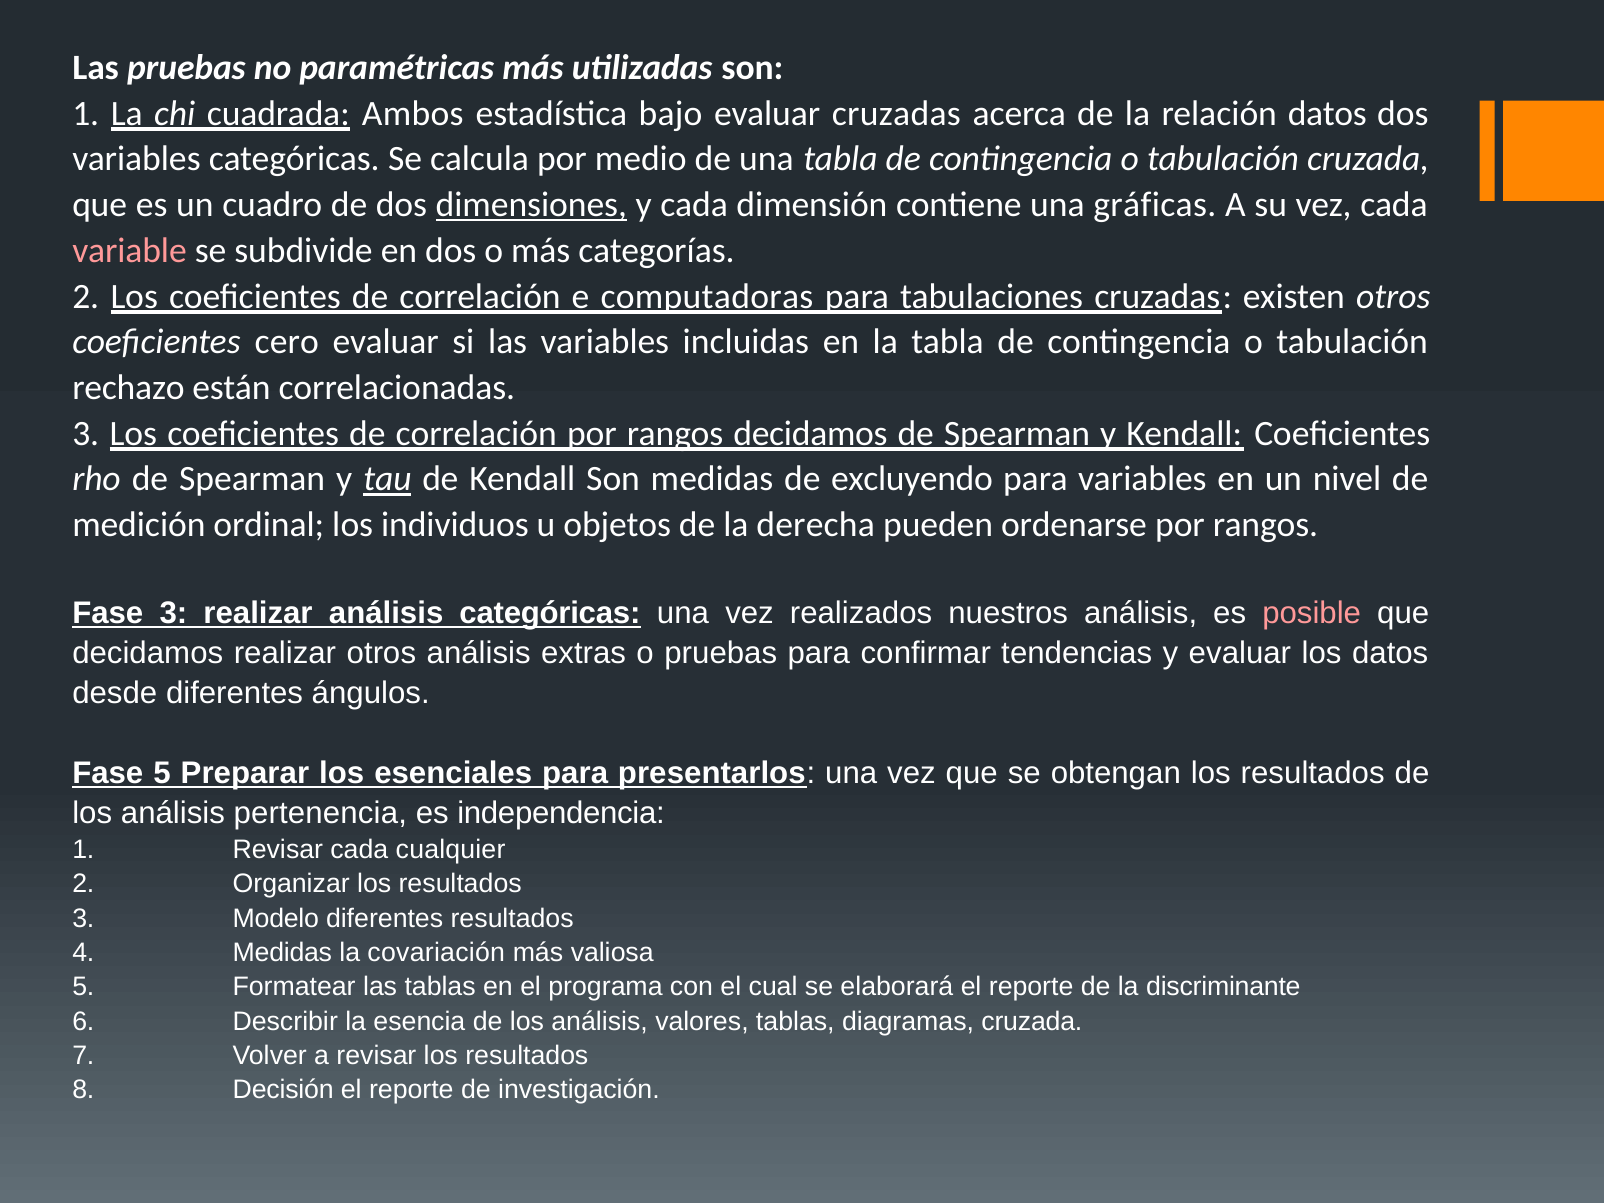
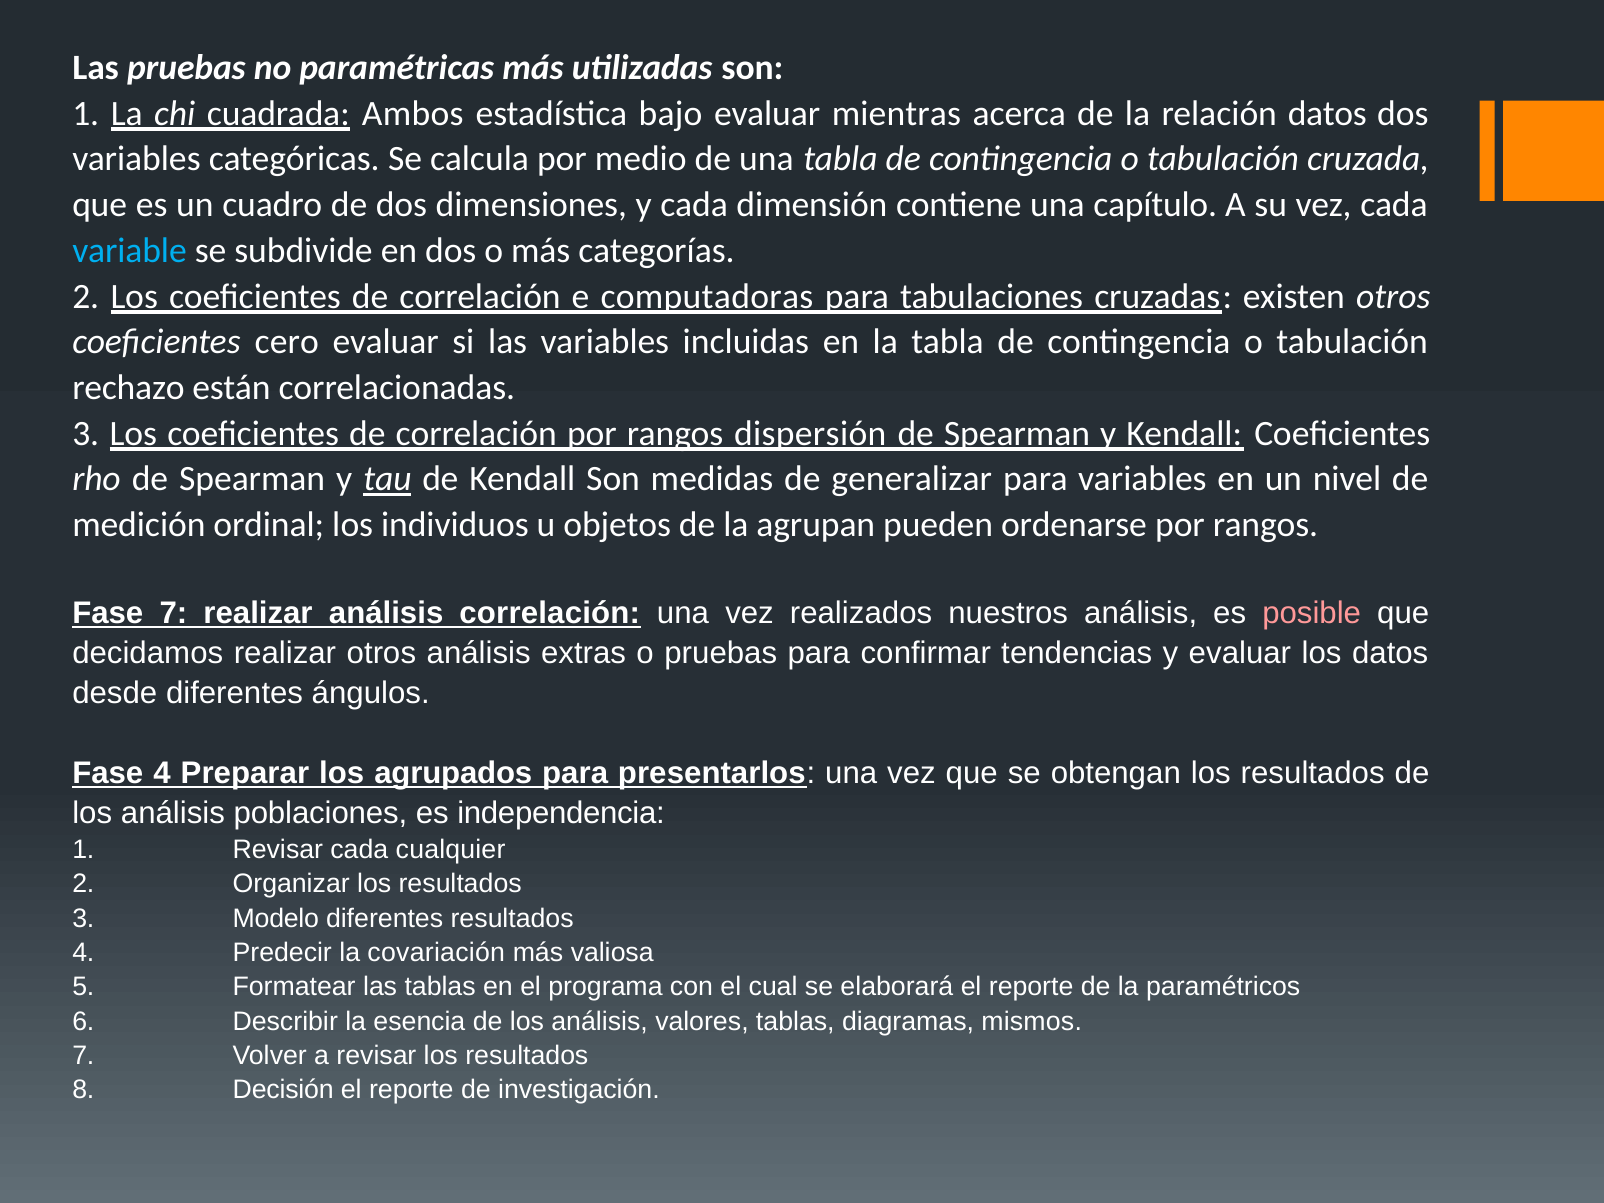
evaluar cruzadas: cruzadas -> mientras (896, 113)
dimensiones underline: present -> none (531, 205)
gráficas: gráficas -> capítulo (1155, 205)
variable colour: pink -> light blue (130, 251)
rangos decidamos: decidamos -> dispersión (810, 434)
excluyendo: excluyendo -> generalizar (912, 479)
derecha: derecha -> agrupan (816, 525)
Fase 3: 3 -> 7 (173, 613)
análisis categóricas: categóricas -> correlación (550, 613)
Fase 5: 5 -> 4 (162, 773)
esenciales: esenciales -> agrupados (453, 773)
pertenencia: pertenencia -> poblaciones (320, 813)
4 Medidas: Medidas -> Predecir (282, 953)
discriminante: discriminante -> paramétricos (1223, 987)
diagramas cruzada: cruzada -> mismos (1032, 1021)
